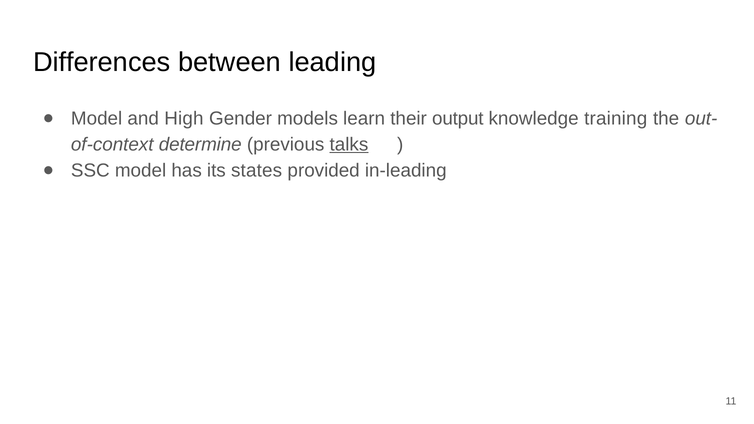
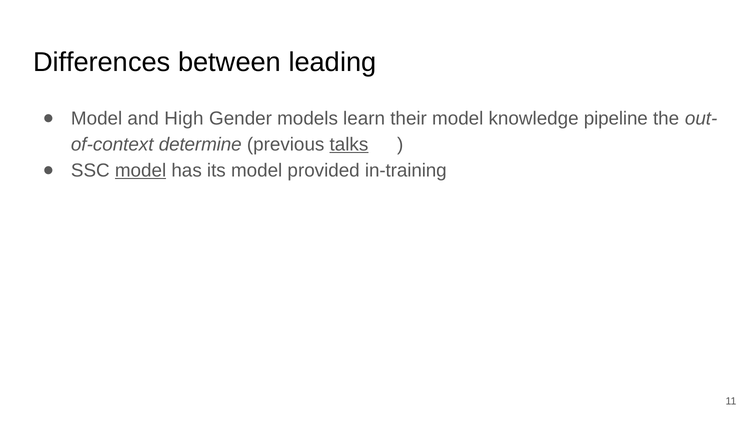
their output: output -> model (458, 119)
training: training -> pipeline (616, 119)
model underline: none -> present (141, 171)
its states: states -> model (257, 171)
in-leading: in-leading -> in-training (406, 171)
